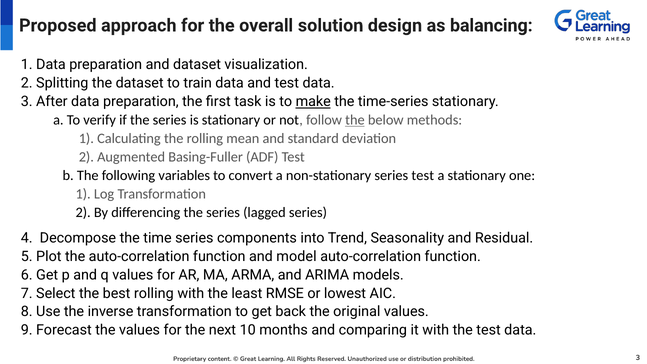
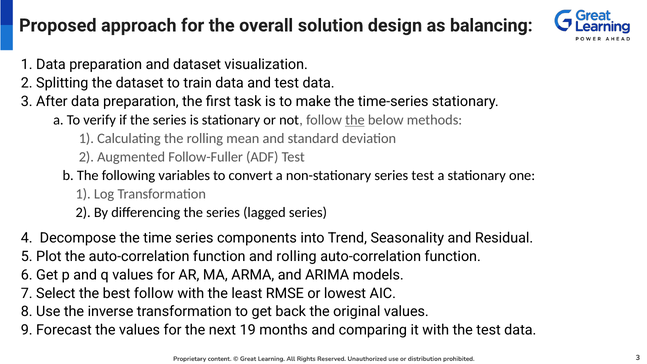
make underline: present -> none (313, 102)
Basing-Fuller: Basing-Fuller -> Follow-Fuller (206, 157)
and model: model -> rolling (297, 256)
best rolling: rolling -> follow (154, 293)
10: 10 -> 19 (248, 330)
